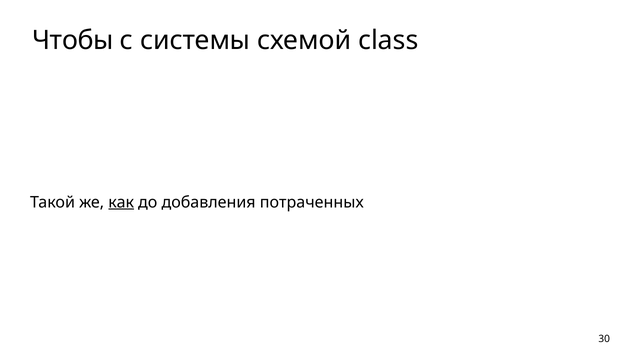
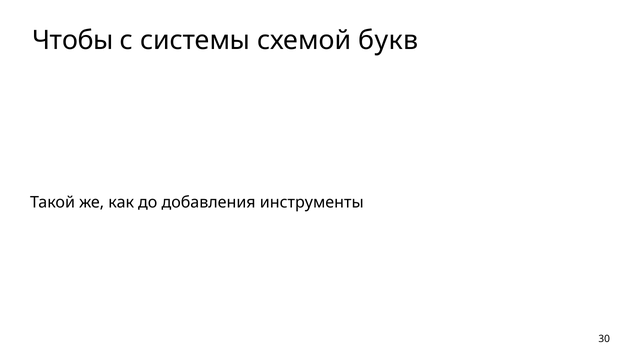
class: class -> букв (388, 41)
как underline: present -> none (121, 202)
потраченных: потраченных -> инструменты (312, 202)
